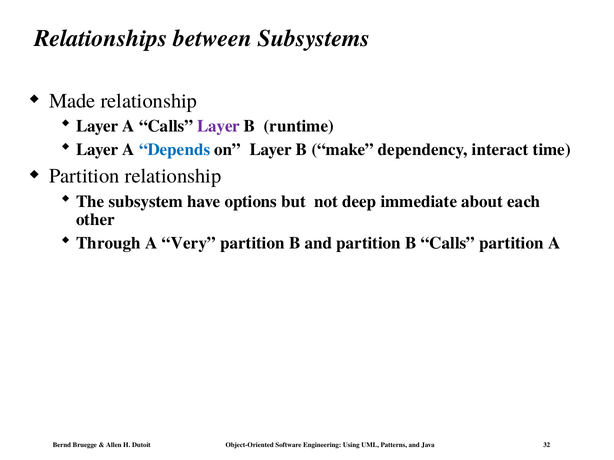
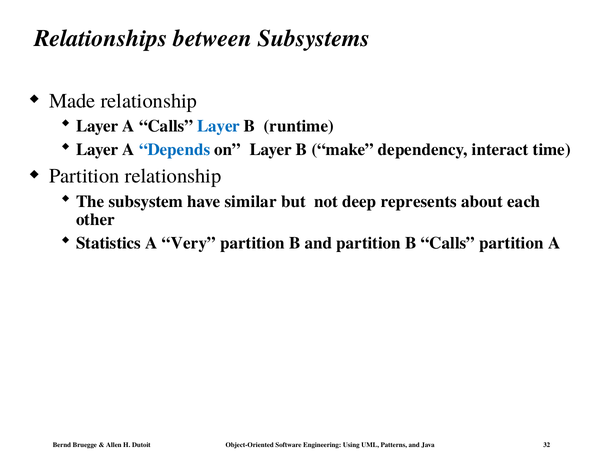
Layer colour: purple -> blue (219, 126)
options: options -> similar (251, 202)
immediate: immediate -> represents (419, 202)
Through: Through -> Statistics (109, 244)
